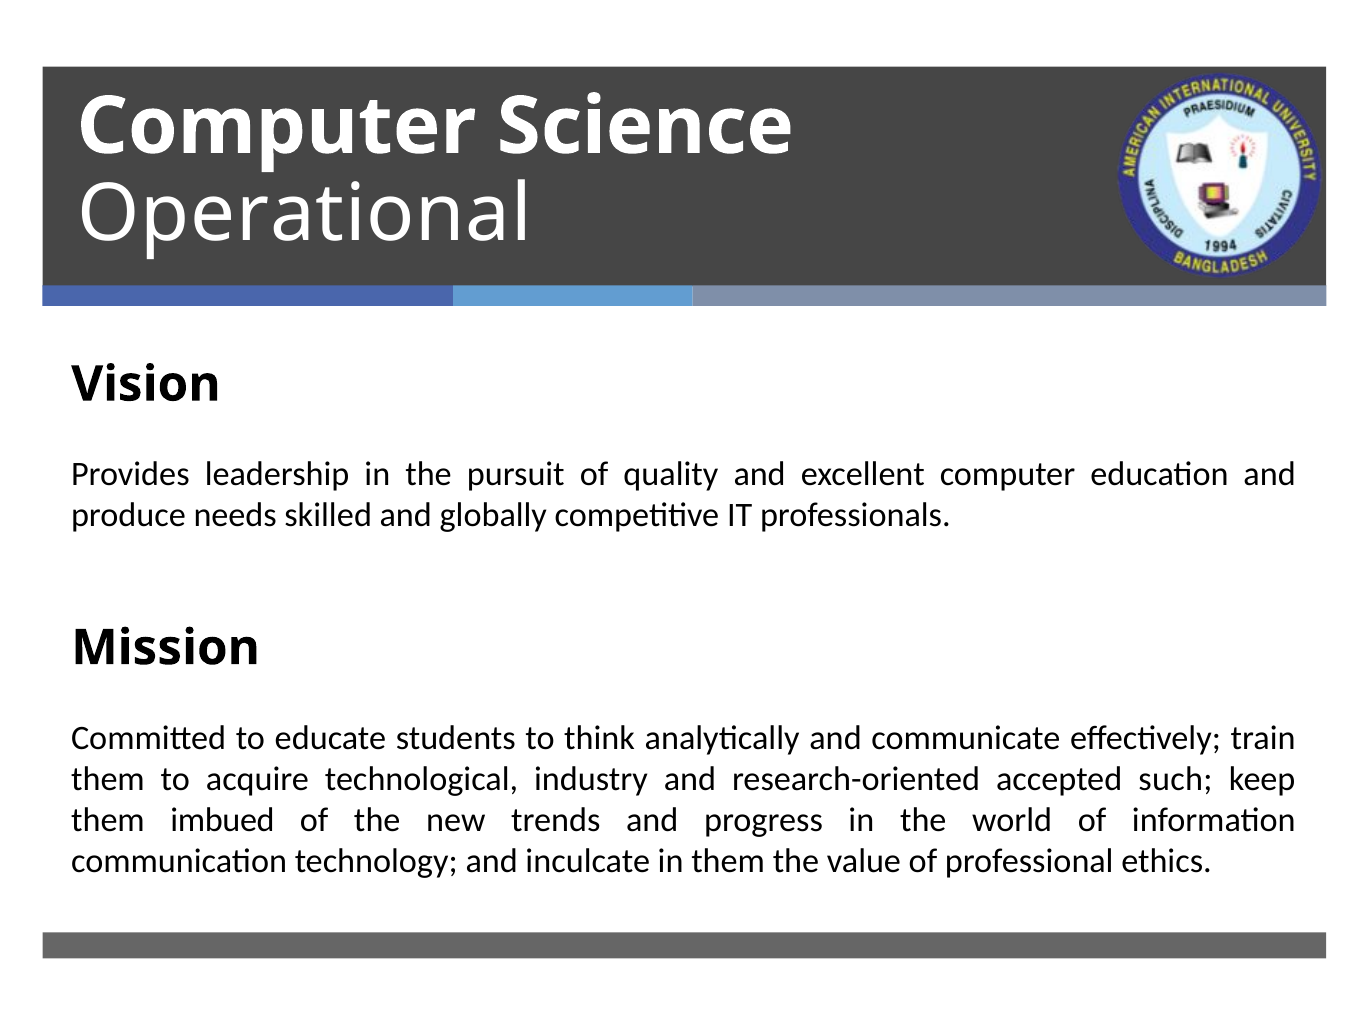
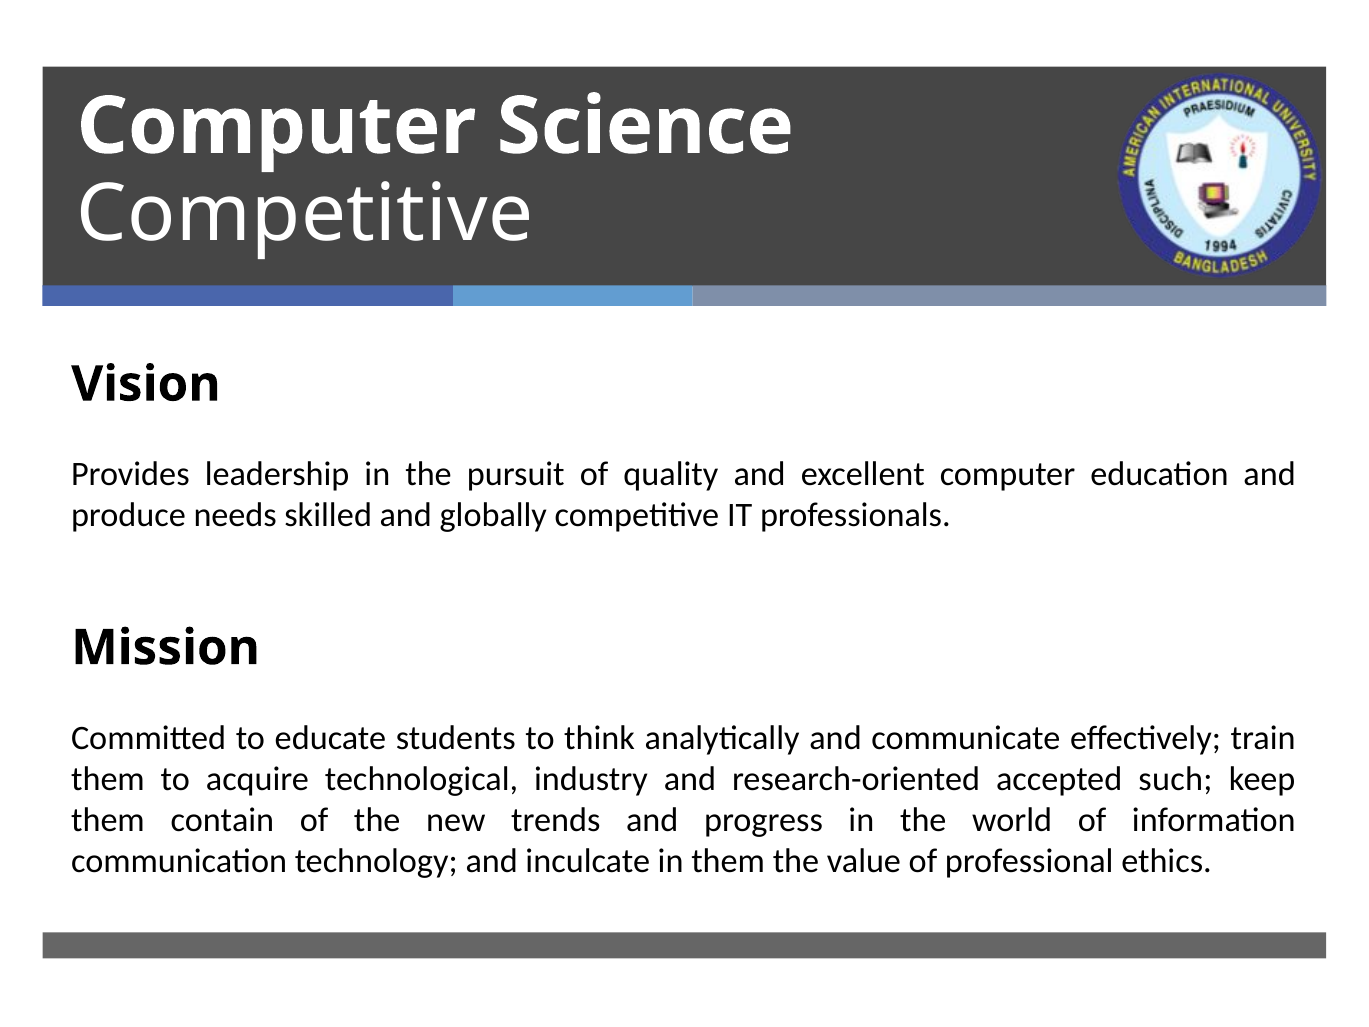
Operational: Operational -> Competitive (305, 214)
imbued: imbued -> contain (222, 820)
